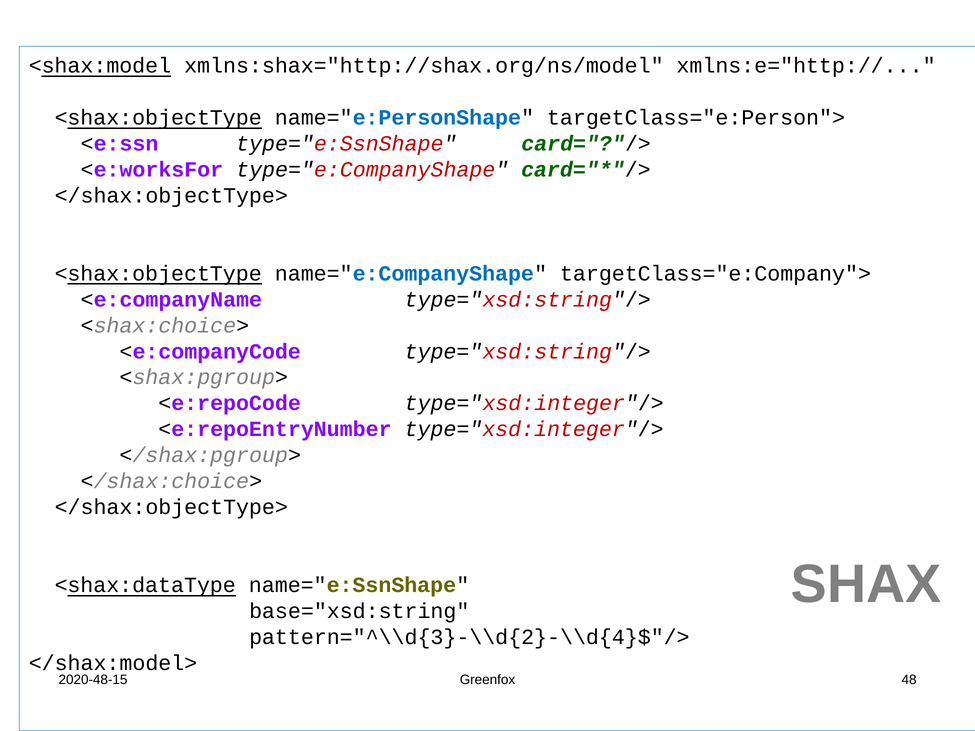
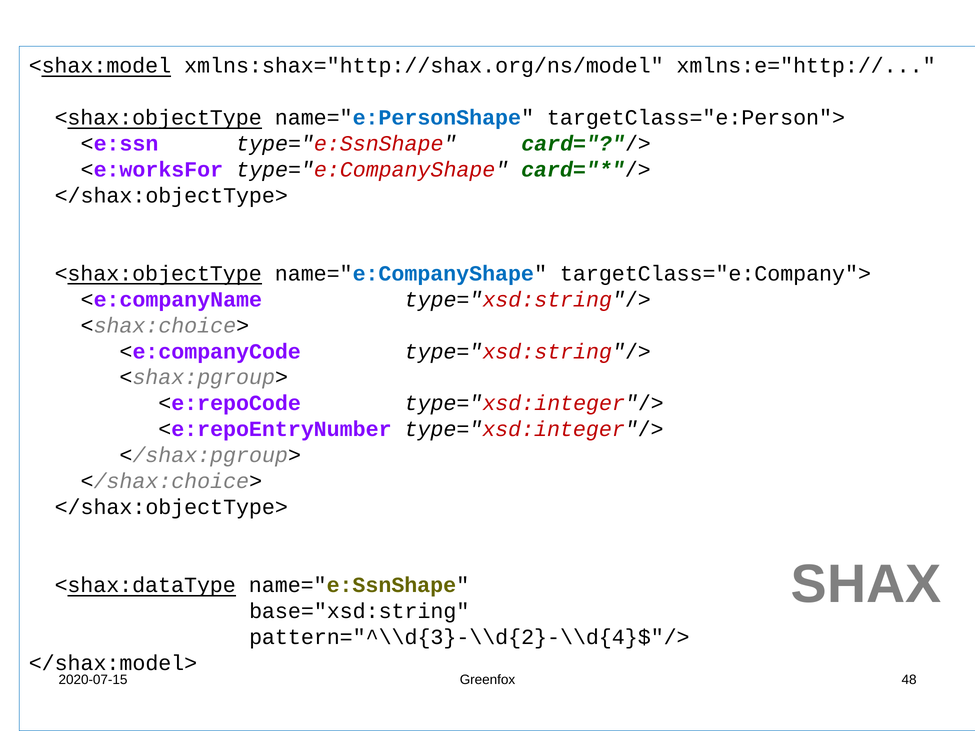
2020-48-15: 2020-48-15 -> 2020-07-15 (93, 680)
